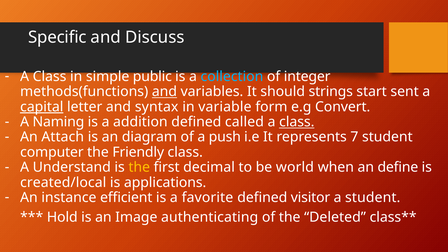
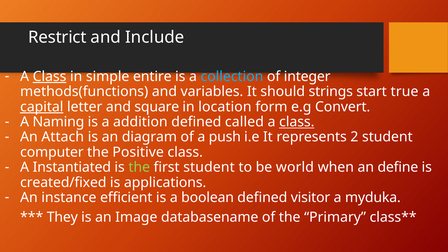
Specific: Specific -> Restrict (57, 37)
Discuss: Discuss -> Include (155, 37)
Class underline: none -> present (50, 77)
public: public -> entire (152, 77)
and underline: present -> none (164, 92)
sent: sent -> true (405, 92)
syntax: syntax -> square (157, 107)
variable: variable -> location (225, 107)
7: 7 -> 2 (354, 137)
Friendly: Friendly -> Positive (138, 152)
Understand: Understand -> Instantiated (72, 167)
the colour: yellow -> light green (139, 167)
first decimal: decimal -> student (209, 167)
created/local: created/local -> created/fixed (63, 182)
favorite: favorite -> boolean (208, 198)
a student: student -> myduka (373, 198)
Hold: Hold -> They (62, 217)
authenticating: authenticating -> databasename (210, 217)
Deleted: Deleted -> Primary (335, 217)
